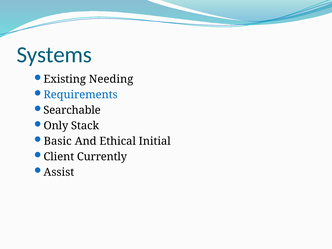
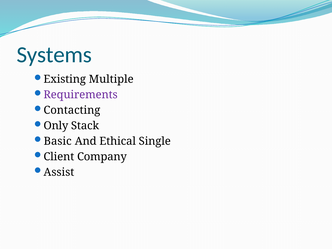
Needing: Needing -> Multiple (111, 79)
Requirements colour: blue -> purple (81, 95)
Searchable: Searchable -> Contacting (72, 110)
Initial: Initial -> Single (155, 141)
Currently: Currently -> Company (102, 157)
